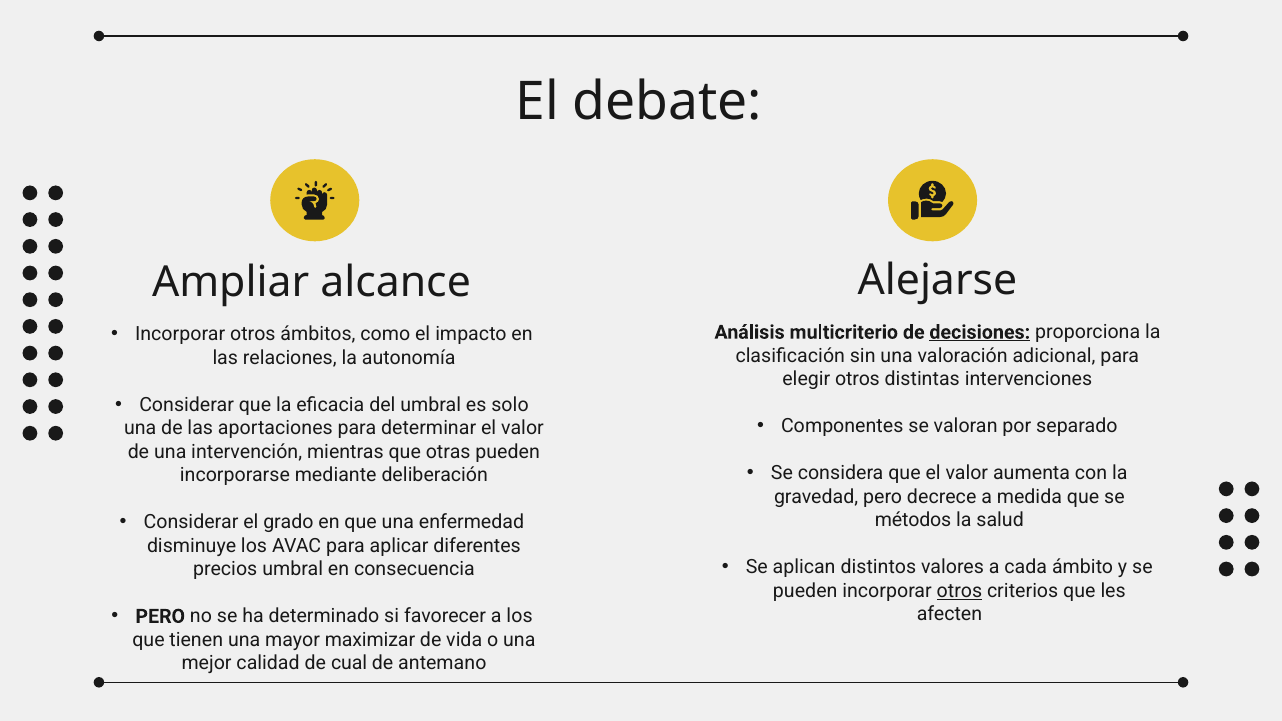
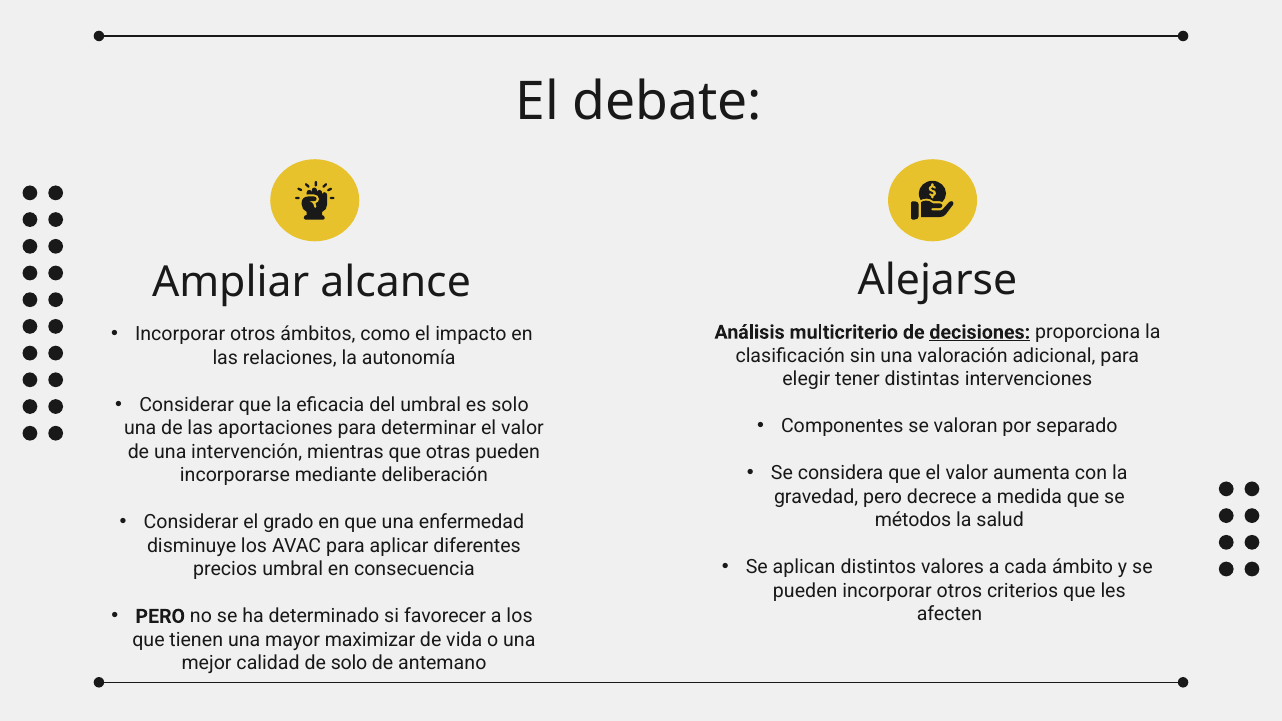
elegir otros: otros -> tener (857, 379)
otros underline: present -> none (959, 591)
de cual: cual -> solo (349, 664)
